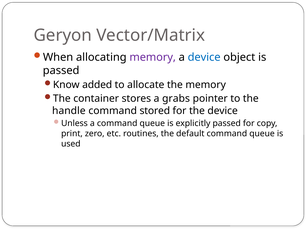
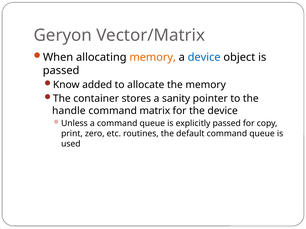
memory colour: purple -> orange (153, 57)
grabs: grabs -> sanity (176, 99)
stored: stored -> matrix (155, 111)
